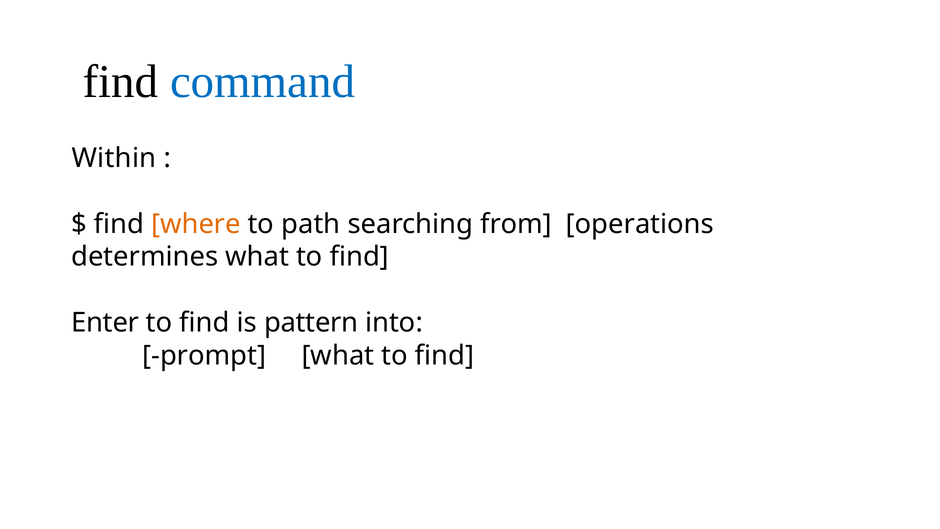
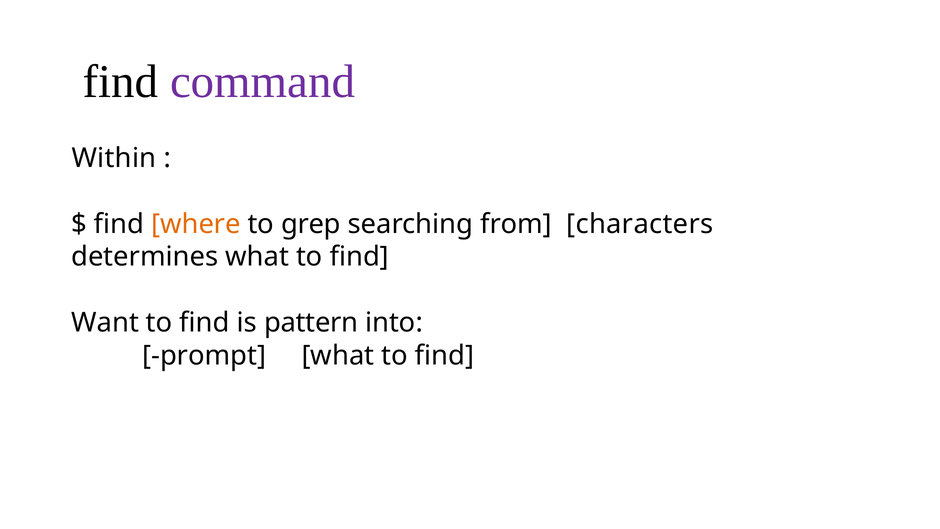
command colour: blue -> purple (263, 82)
path: path -> grep (311, 224)
operations: operations -> characters (640, 224)
Enter: Enter -> Want (105, 323)
